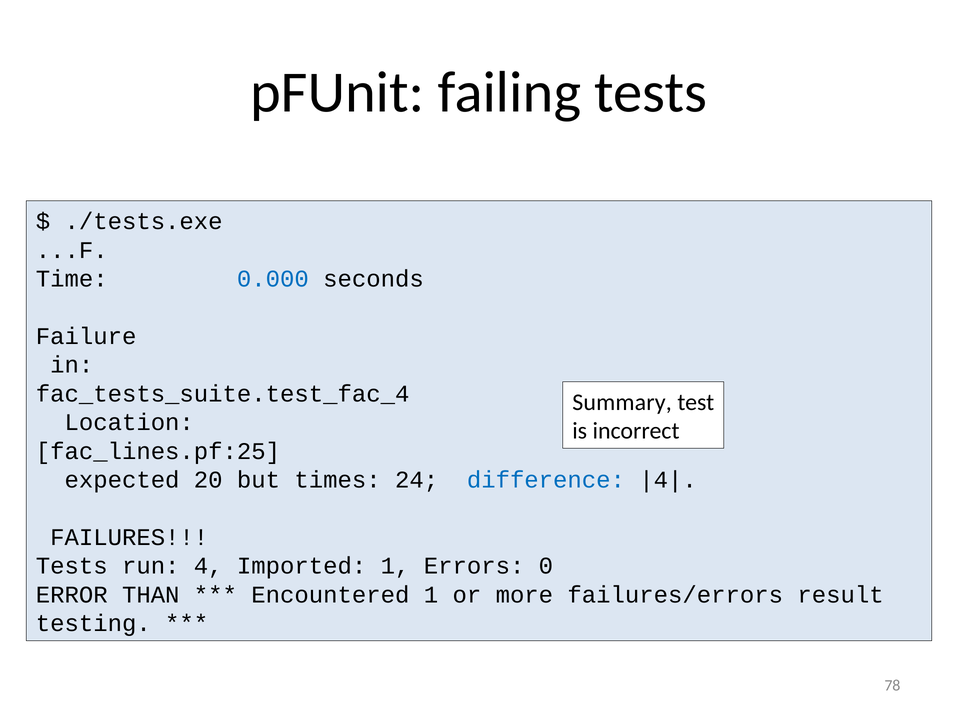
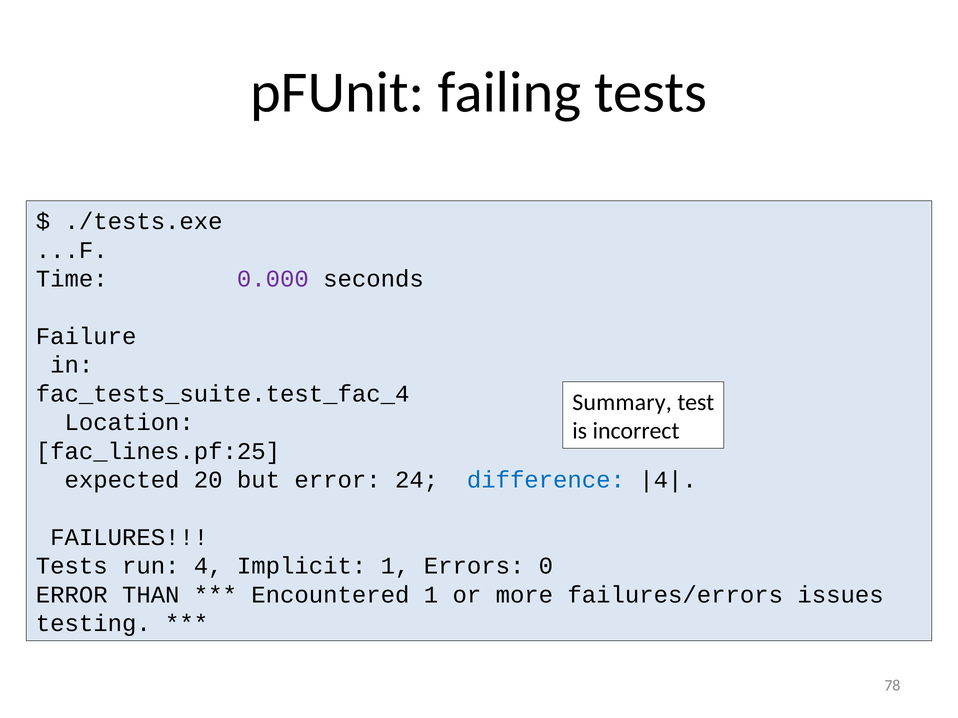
0.000 colour: blue -> purple (273, 279)
but times: times -> error (338, 480)
Imported: Imported -> Implicit (302, 566)
result: result -> issues (841, 595)
